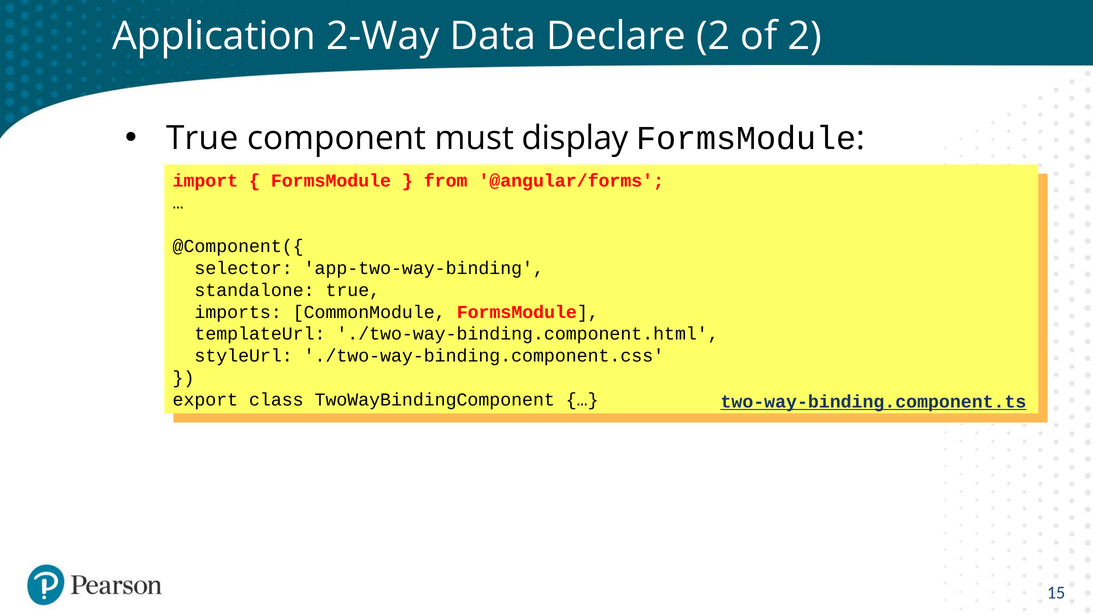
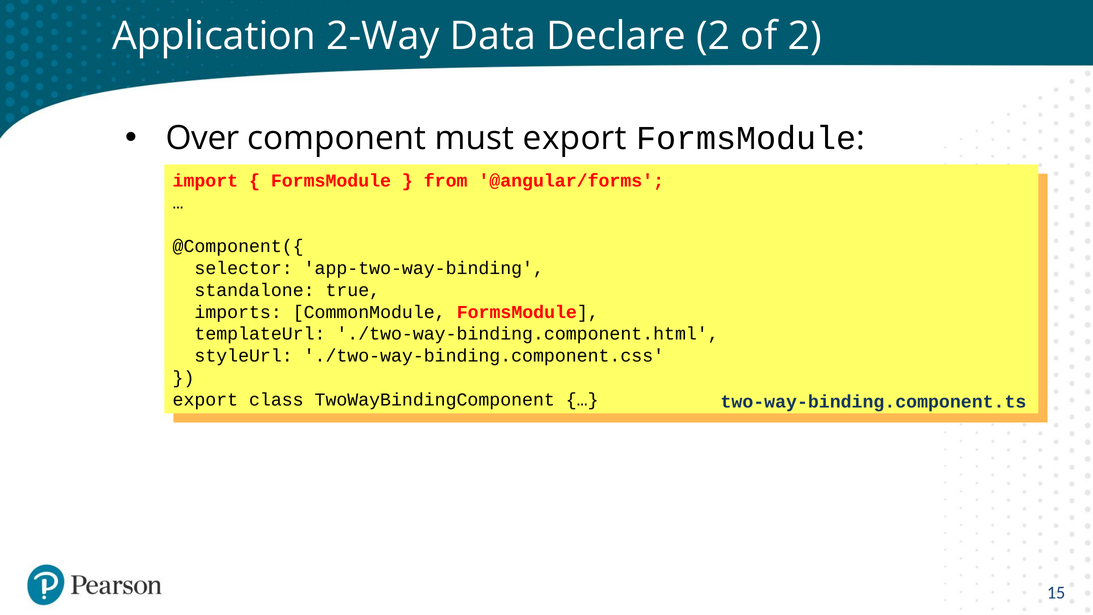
True: True -> Over (203, 138)
must display: display -> export (575, 138)
two-way-binding.component.ts underline: present -> none (873, 402)
